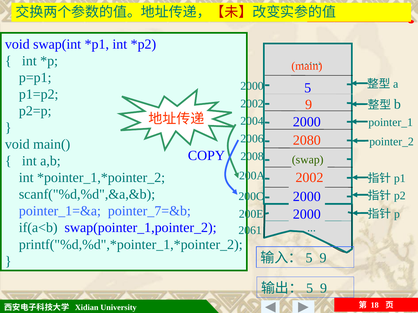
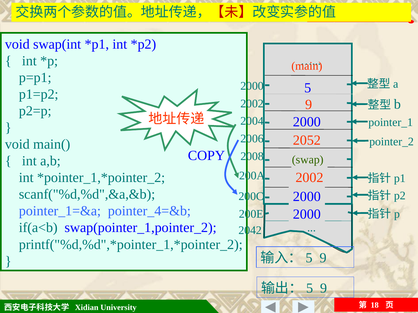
2080: 2080 -> 2052 (307, 140)
pointer_7=&b: pointer_7=&b -> pointer_4=&b (149, 211)
2061: 2061 -> 2042 (250, 231)
